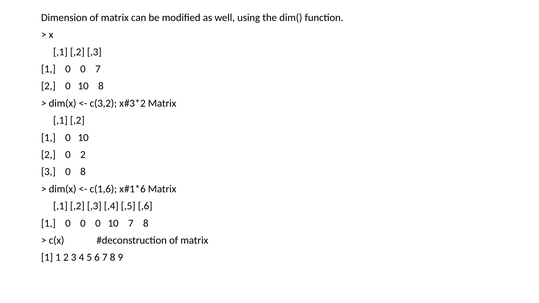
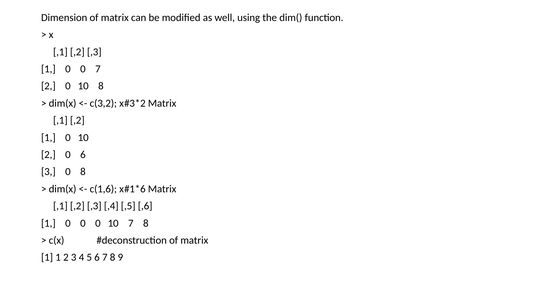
0 2: 2 -> 6 (83, 155)
